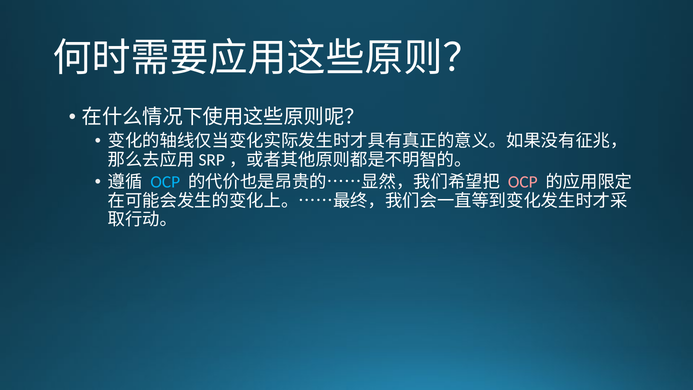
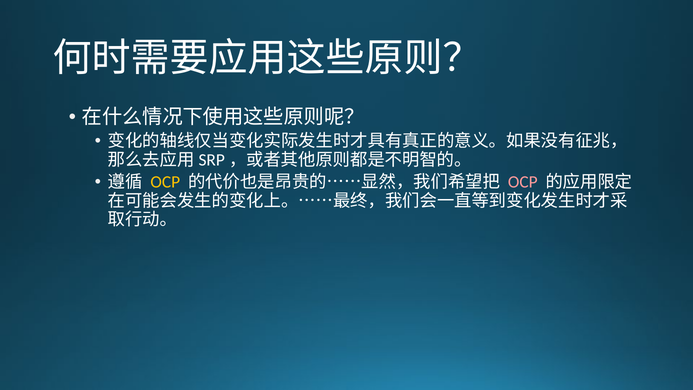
OCP colour: light blue -> yellow (165, 182)
